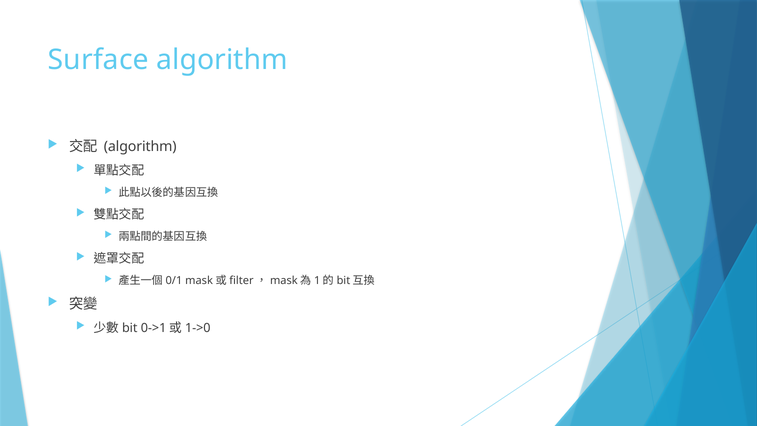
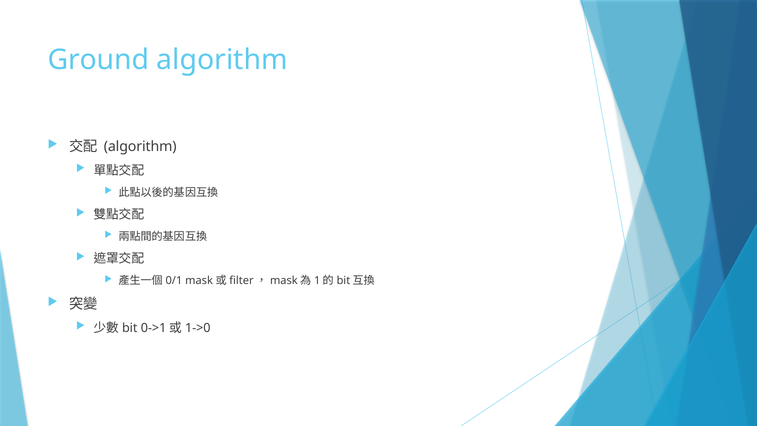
Surface: Surface -> Ground (98, 60)
